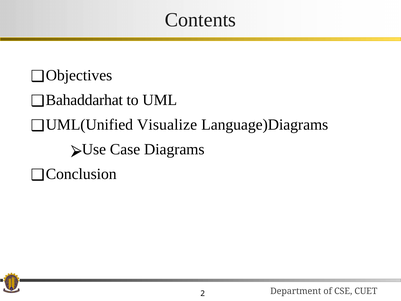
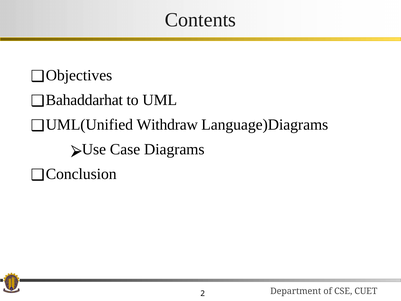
Visualize: Visualize -> Withdraw (167, 125)
